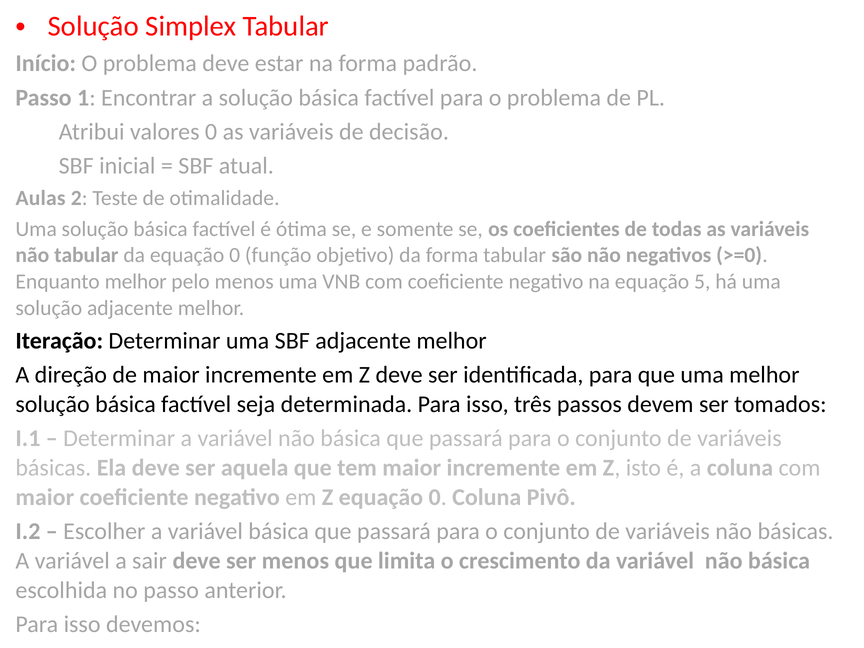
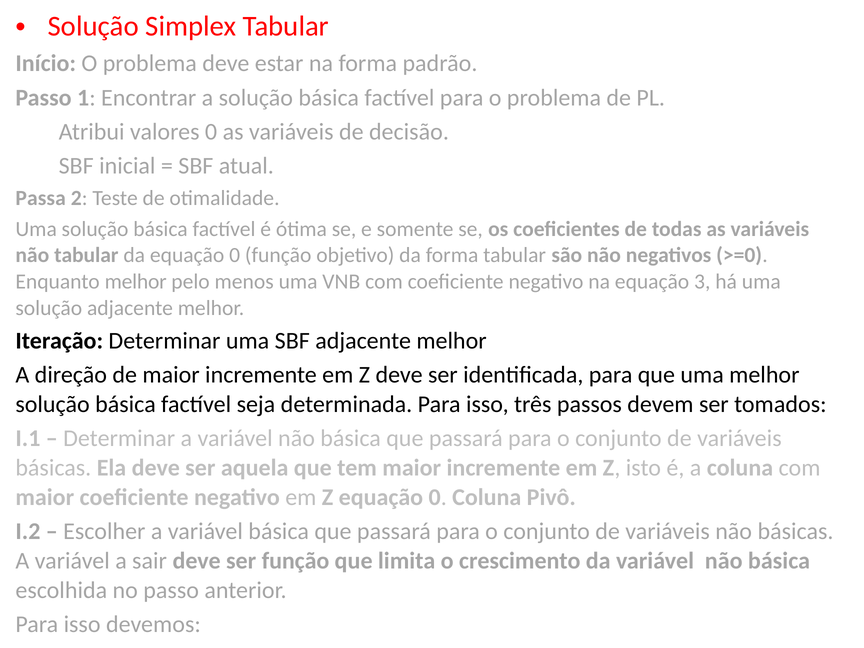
Aulas: Aulas -> Passa (41, 198)
5: 5 -> 3 (702, 282)
ser menos: menos -> função (295, 561)
